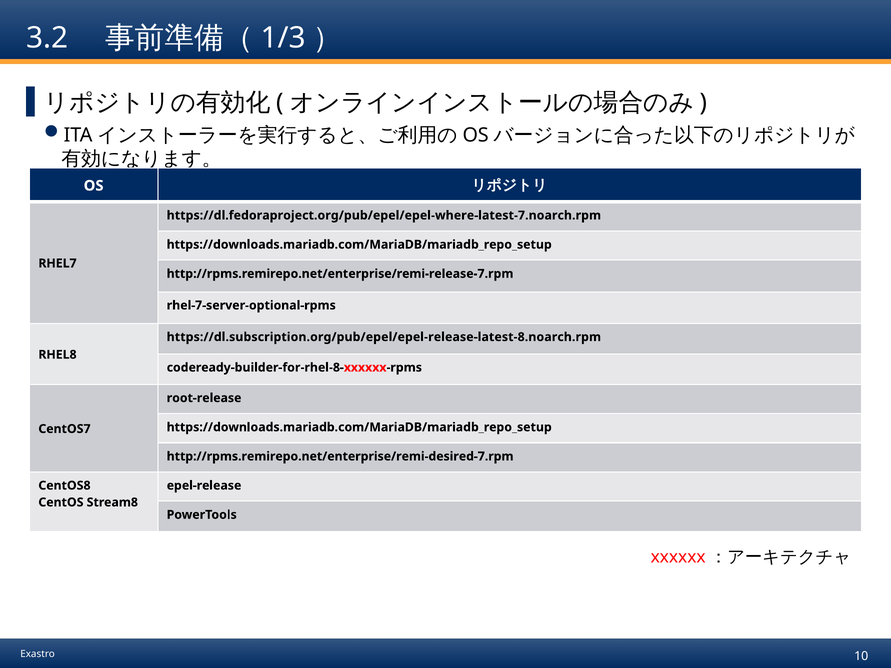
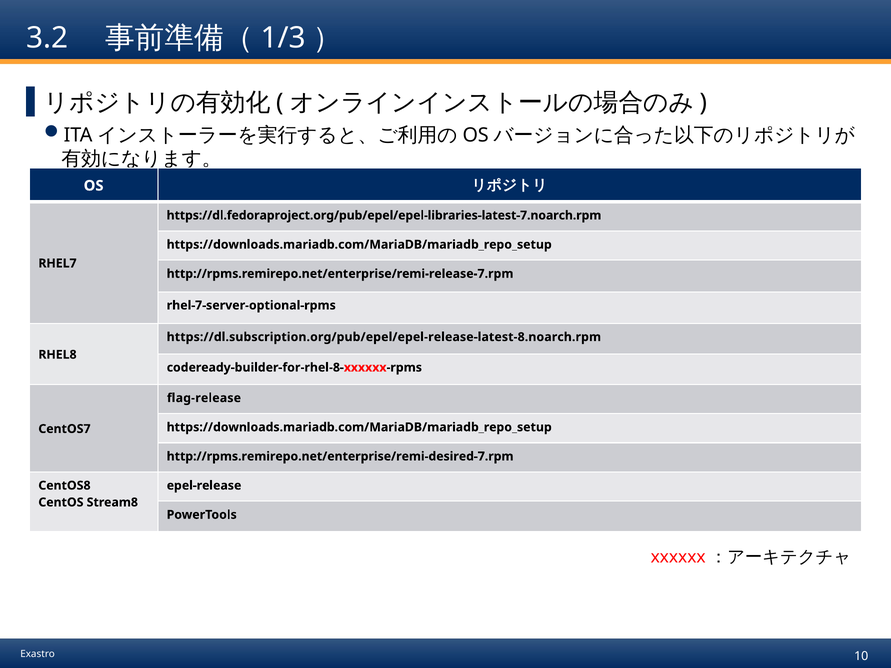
https://dl.fedoraproject.org/pub/epel/epel-where-latest-7.noarch.rpm: https://dl.fedoraproject.org/pub/epel/epel-where-latest-7.noarch.rpm -> https://dl.fedoraproject.org/pub/epel/epel-libraries-latest-7.noarch.rpm (384, 215)
root-release: root-release -> flag-release (204, 398)
